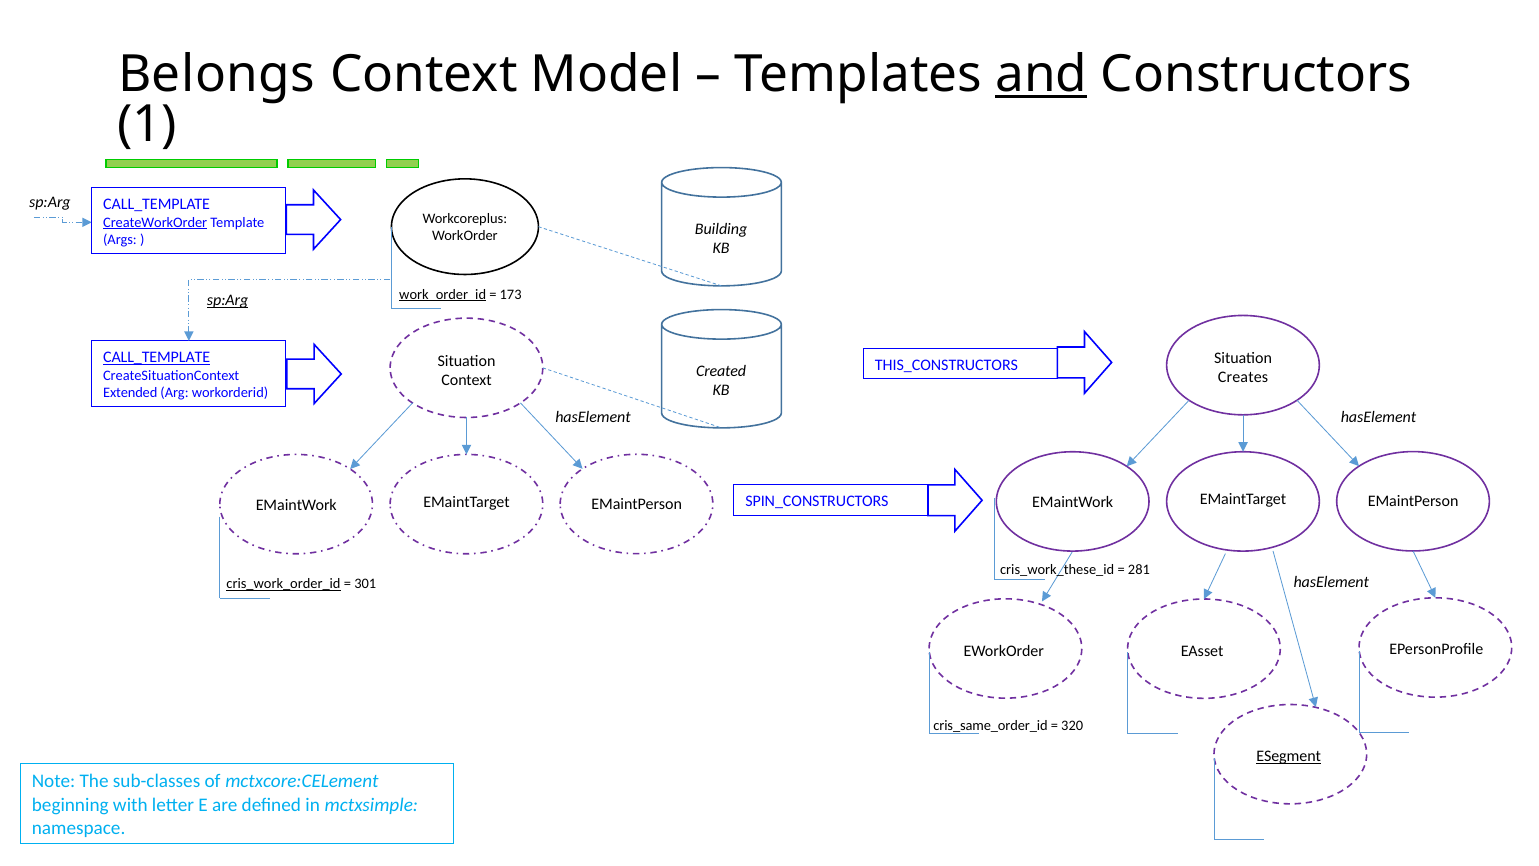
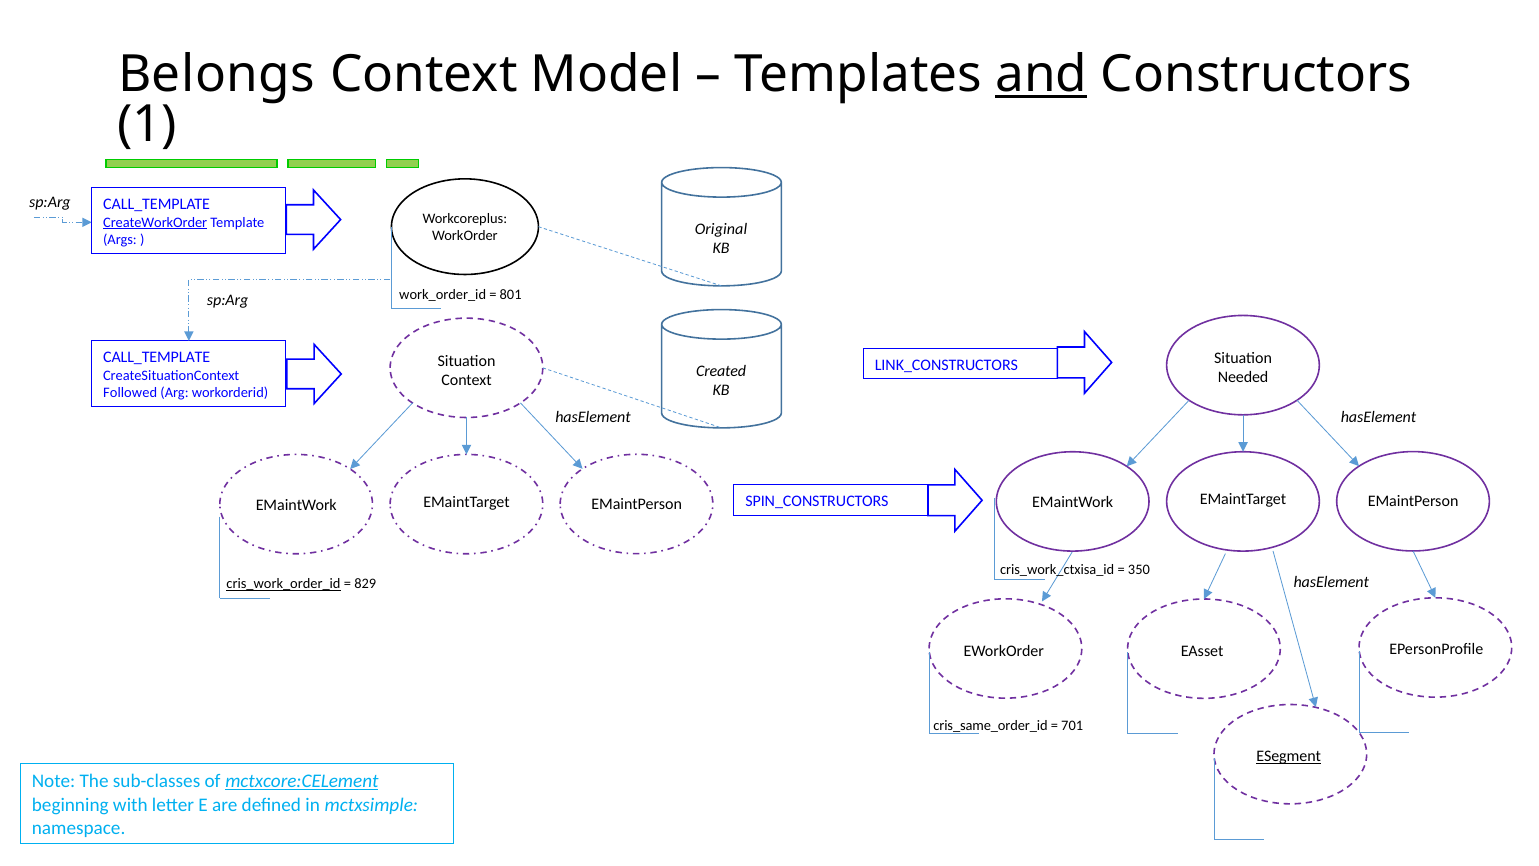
Building: Building -> Original (721, 229)
work_order_id underline: present -> none (443, 294)
173: 173 -> 801 (511, 294)
sp:Arg underline: present -> none (228, 300)
CALL_TEMPLATE underline: present -> none (157, 357)
THIS_CONSTRUCTORS: THIS_CONSTRUCTORS -> LINK_CONSTRUCTORS (946, 365)
Creates: Creates -> Needed (1243, 377)
Extended: Extended -> Followed (130, 393)
cris_work_these_id: cris_work_these_id -> cris_work_ctxisa_id (1057, 570)
281: 281 -> 350 (1139, 570)
301: 301 -> 829 (365, 584)
320: 320 -> 701 (1072, 726)
mctxcore:CELement underline: none -> present (302, 781)
